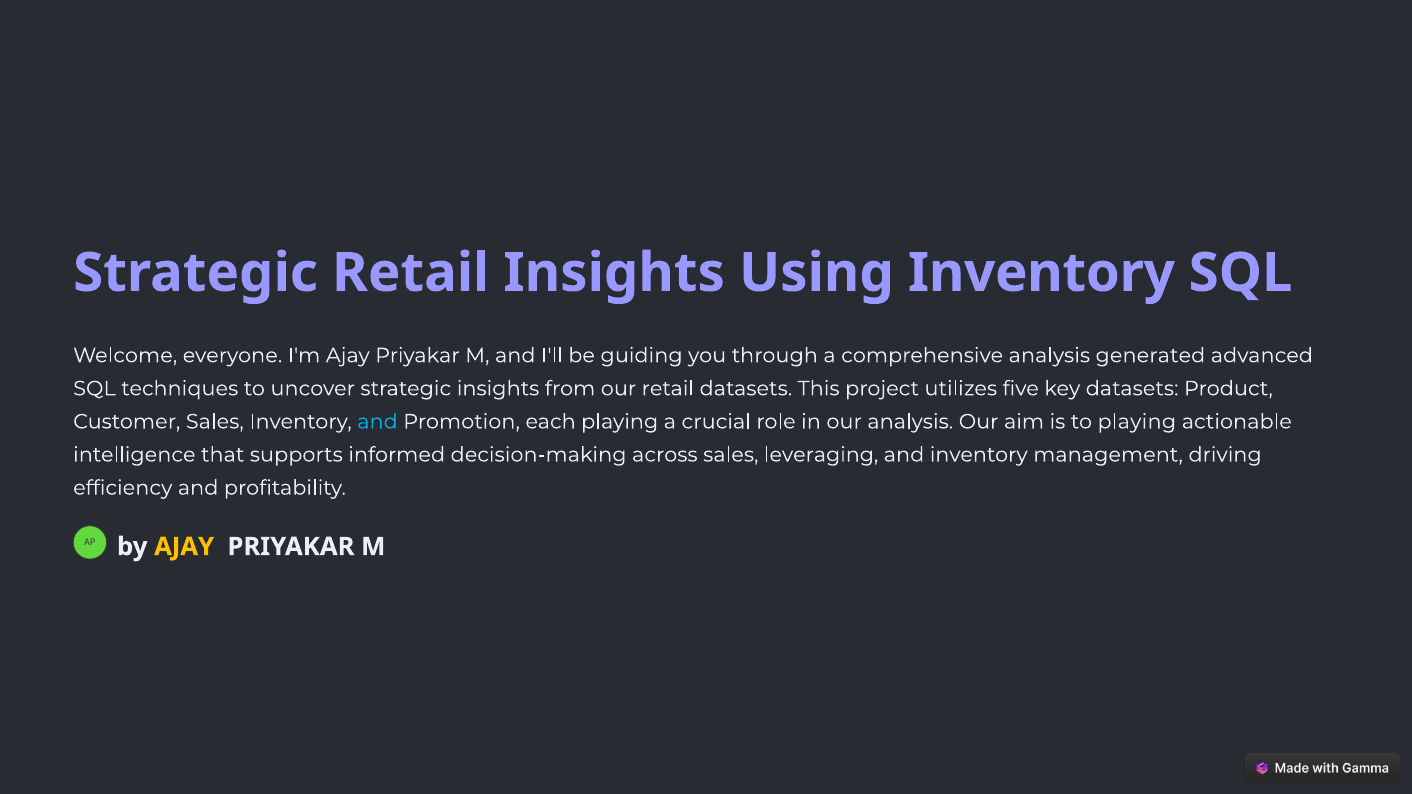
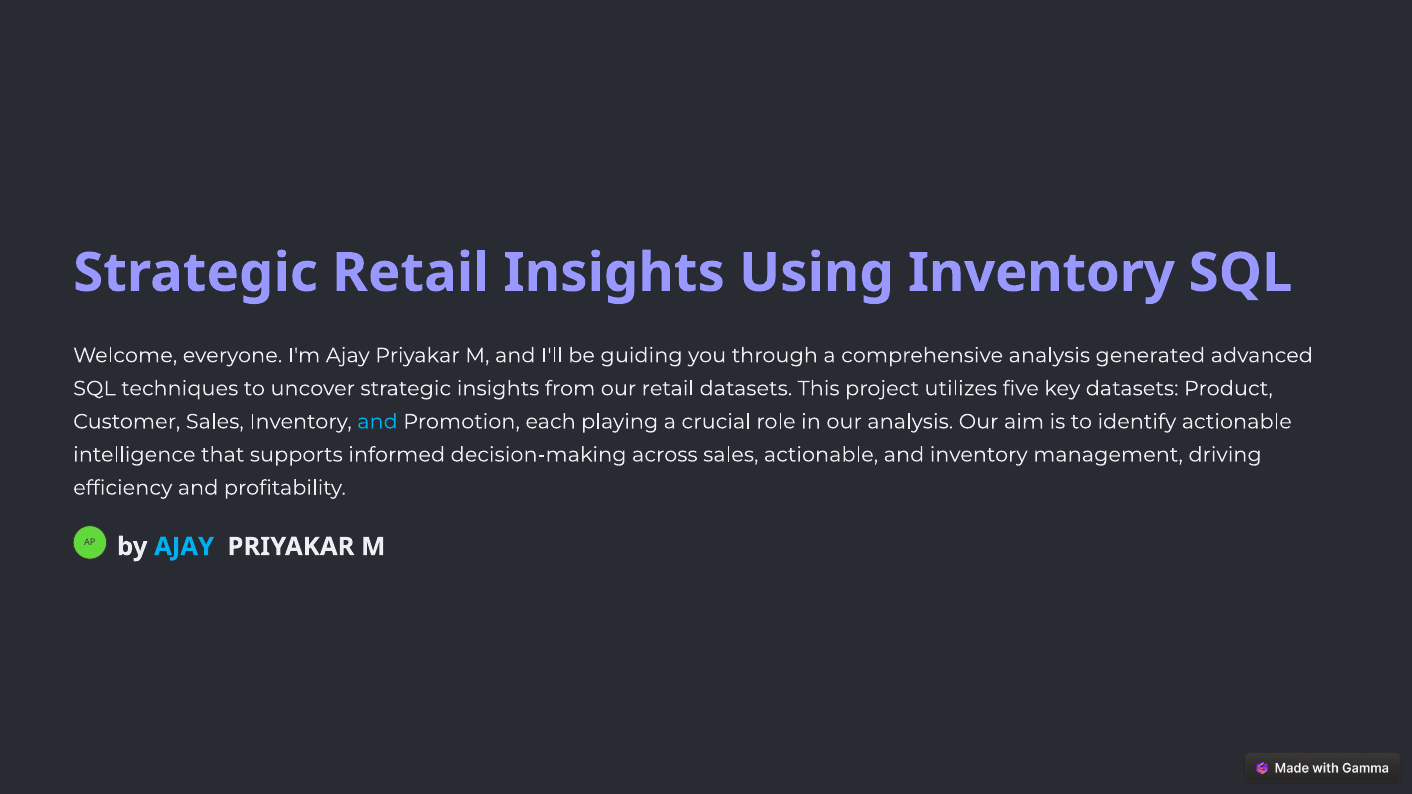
to playing: playing -> identify (1137, 422)
sales leveraging: leveraging -> actionable (821, 455)
AJAY colour: yellow -> light blue (184, 547)
